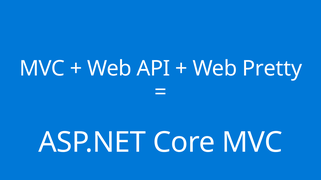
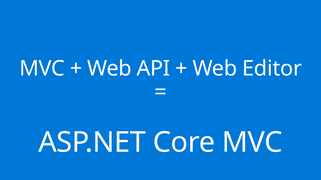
Pretty: Pretty -> Editor (272, 69)
